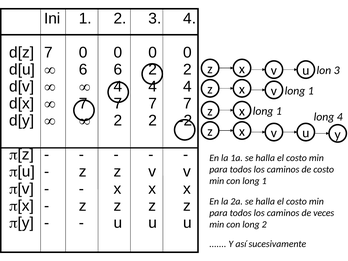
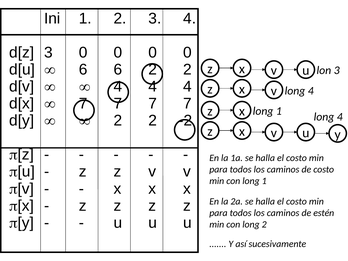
d[z 7: 7 -> 3 (48, 53)
1: 1 -> 4 (311, 91)
veces: veces -> estén (324, 213)
